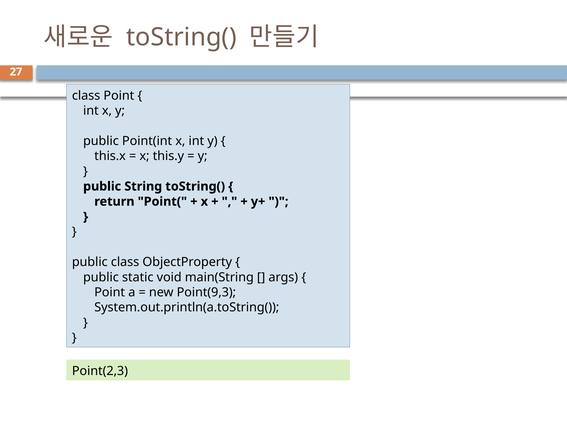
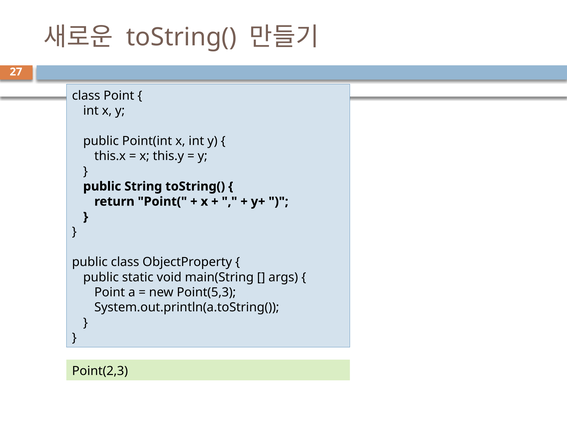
Point(9,3: Point(9,3 -> Point(5,3 (206, 292)
